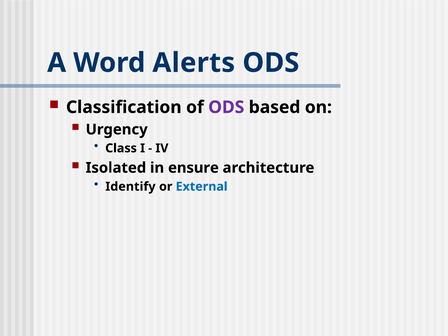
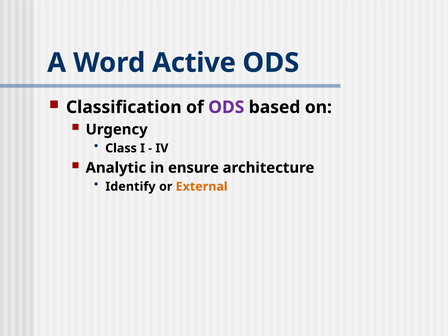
Alerts: Alerts -> Active (194, 63)
Isolated: Isolated -> Analytic (116, 168)
External colour: blue -> orange (202, 187)
